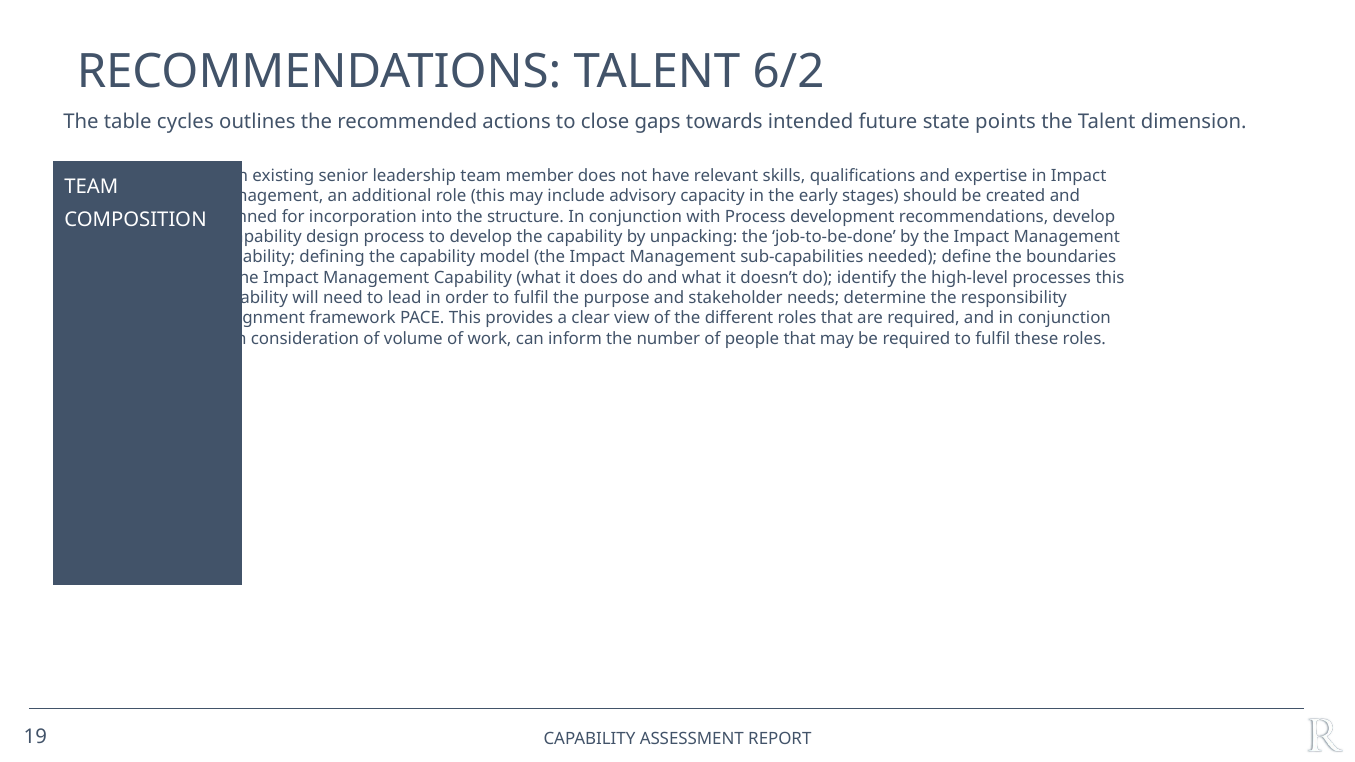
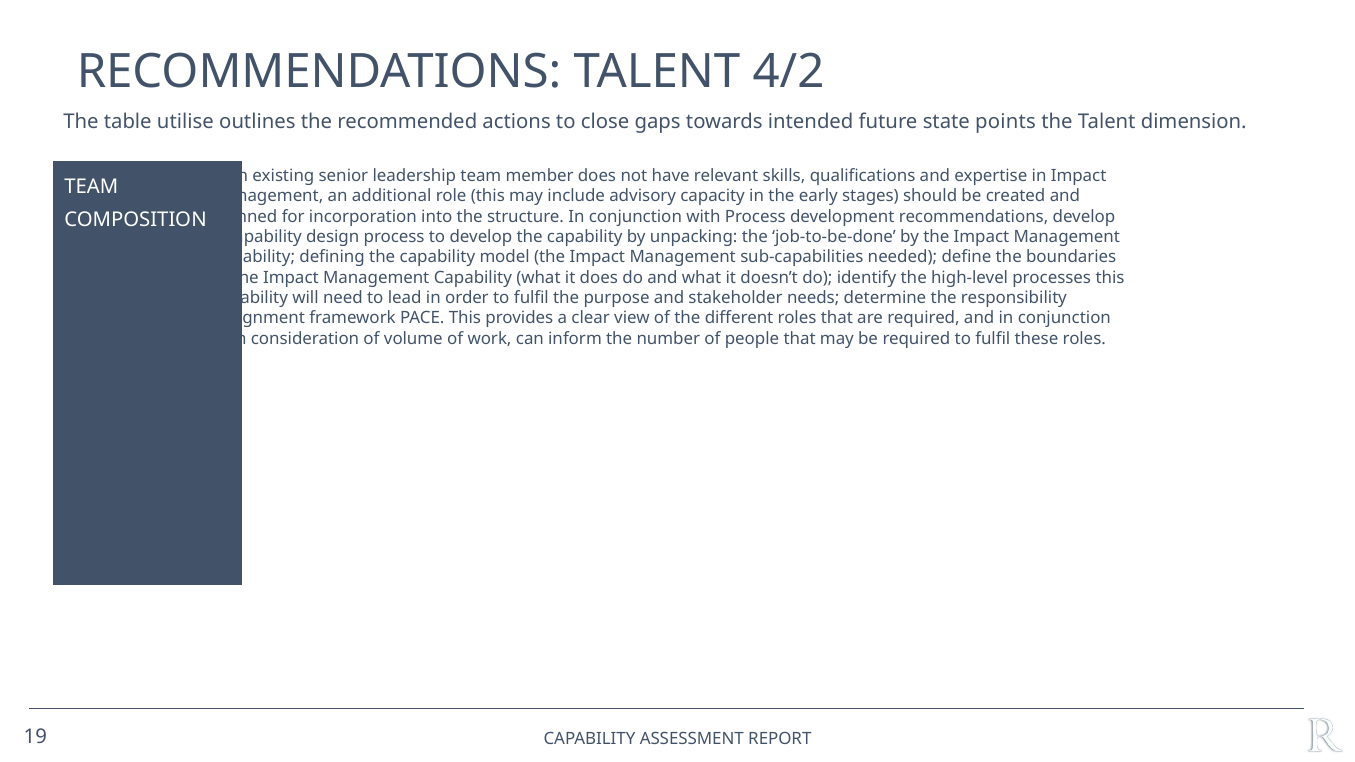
6/2: 6/2 -> 4/2 (788, 72)
cycles: cycles -> utilise (185, 122)
